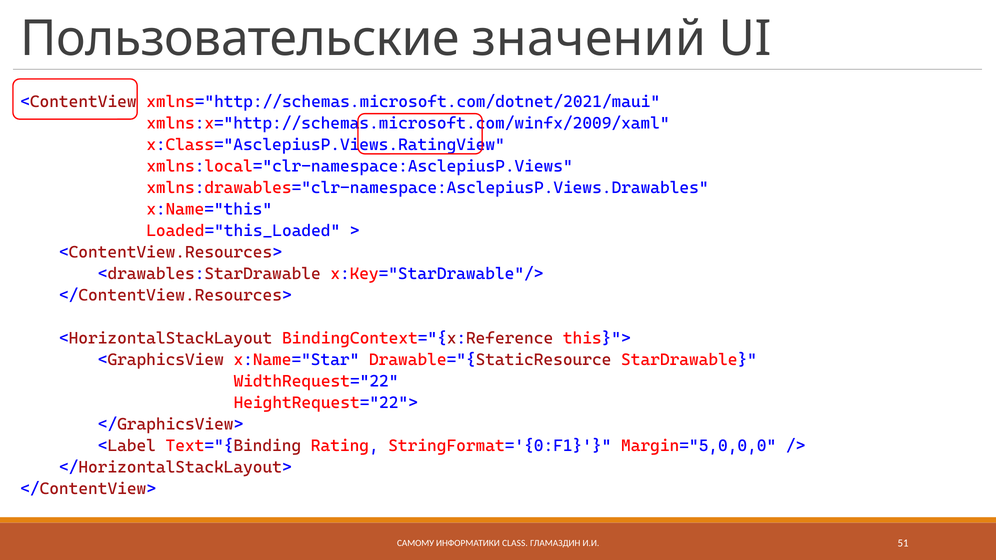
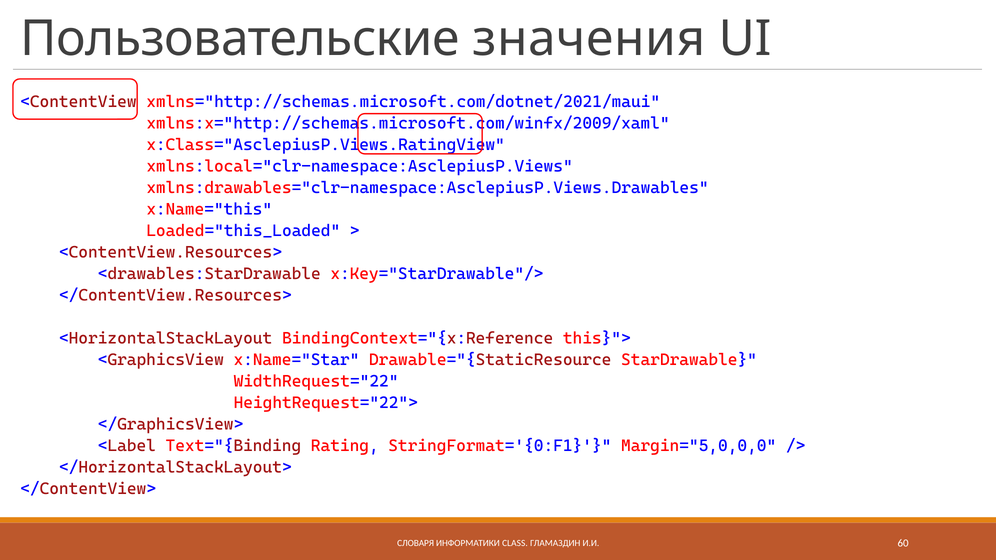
значений: значений -> значения (589, 39)
САМОМУ: САМОМУ -> СЛОВАРЯ (416, 543)
51: 51 -> 60 (903, 543)
